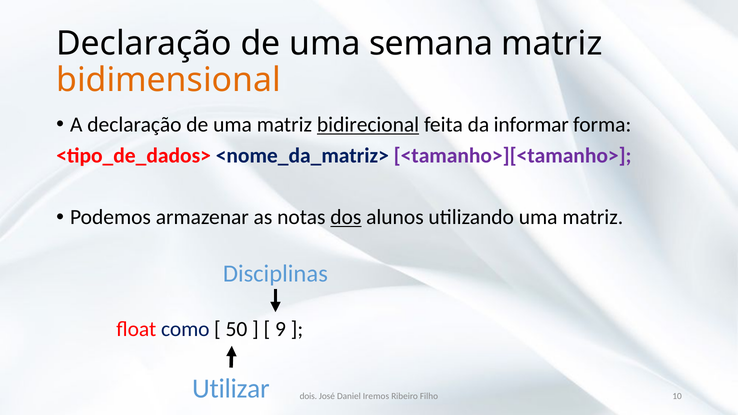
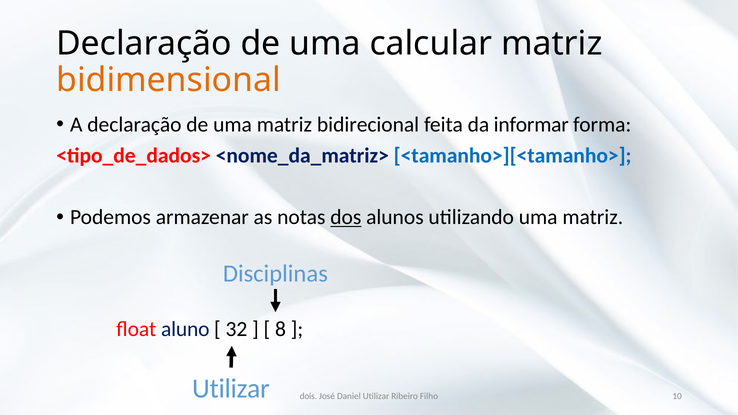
semana: semana -> calcular (431, 44)
bidirecional underline: present -> none (368, 125)
<tamanho>][<tamanho> colour: purple -> blue (513, 156)
como: como -> aluno (185, 329)
50: 50 -> 32 (236, 329)
9: 9 -> 8 (280, 329)
Daniel Iremos: Iremos -> Utilizar (376, 396)
